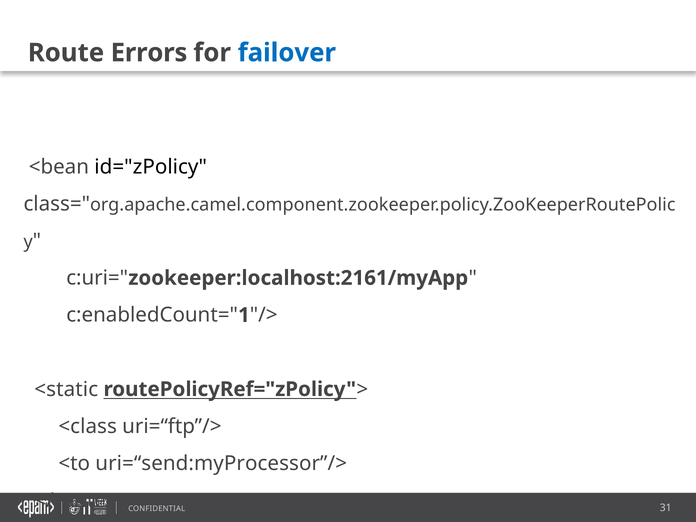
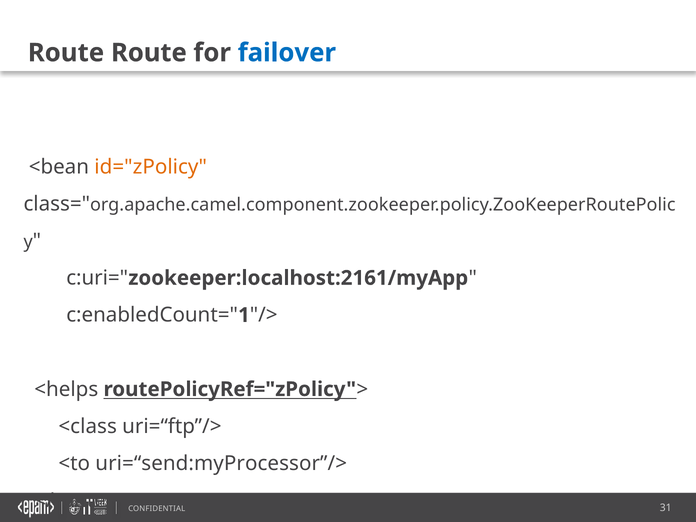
Route Errors: Errors -> Route (149, 53)
id="zPolicy colour: black -> orange (151, 167)
<static: <static -> <helps (66, 389)
